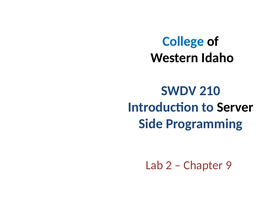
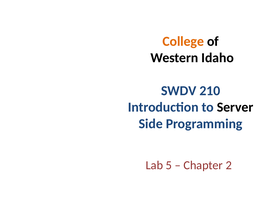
College colour: blue -> orange (183, 41)
2: 2 -> 5 (169, 165)
9: 9 -> 2 (229, 165)
